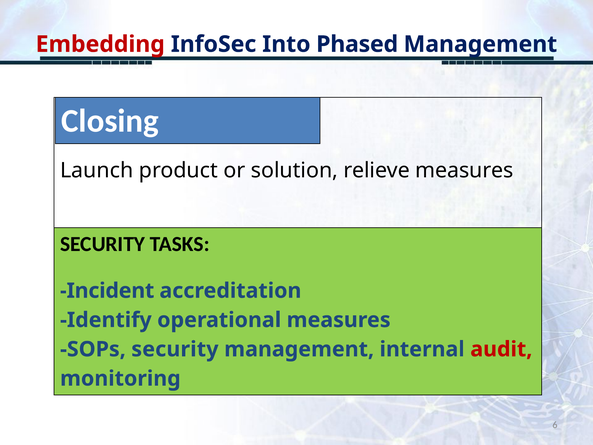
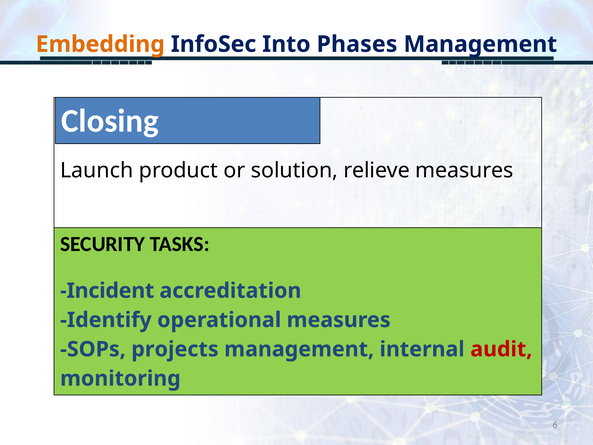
Embedding colour: red -> orange (100, 44)
Phased: Phased -> Phases (357, 44)
SOPs security: security -> projects (175, 349)
